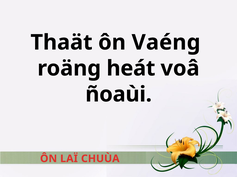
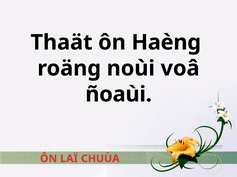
Vaéng: Vaéng -> Haèng (166, 43)
heát: heát -> noùi (131, 69)
